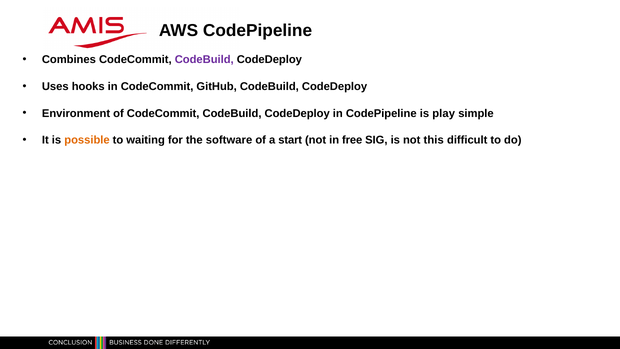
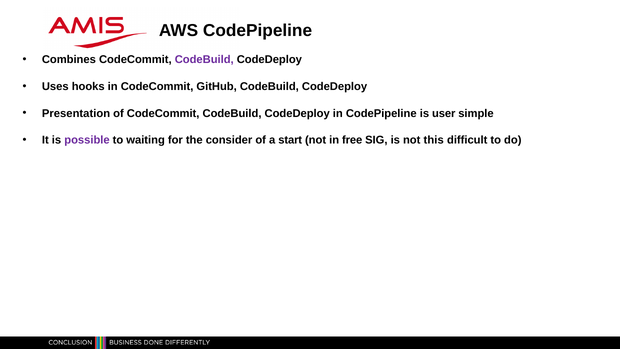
Environment: Environment -> Presentation (76, 113)
play: play -> user (444, 113)
possible colour: orange -> purple (87, 140)
software: software -> consider (229, 140)
